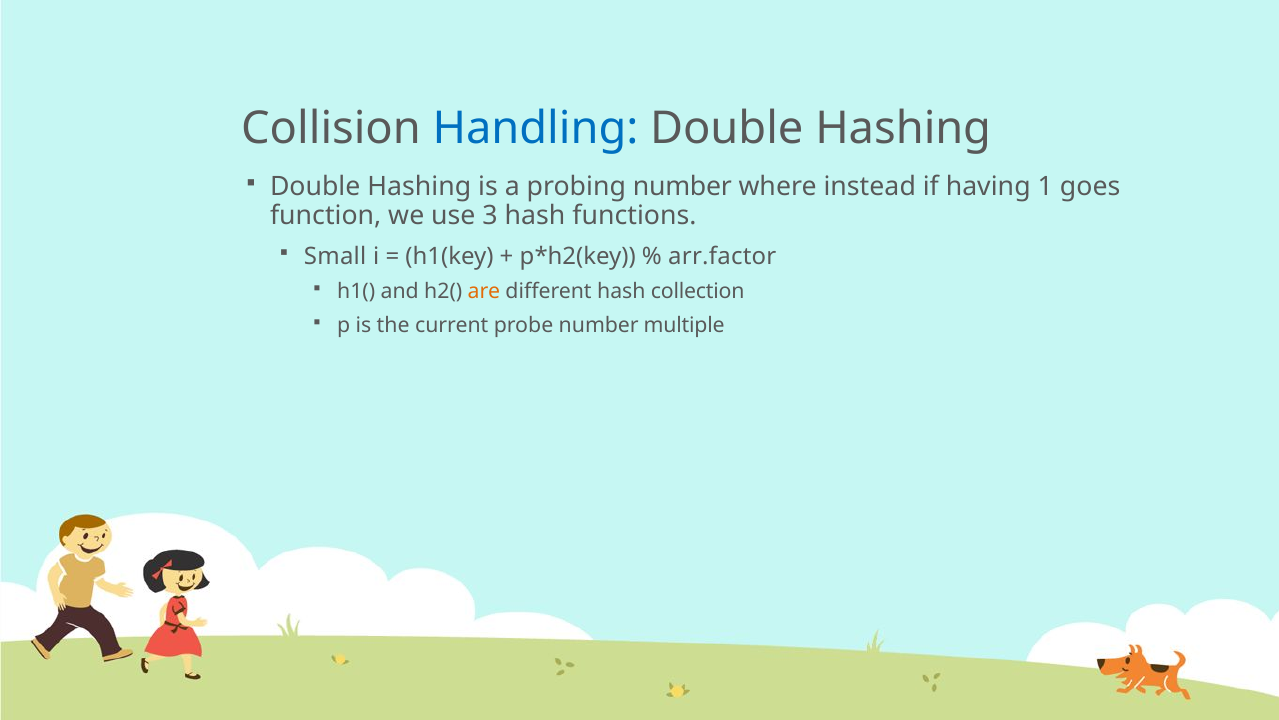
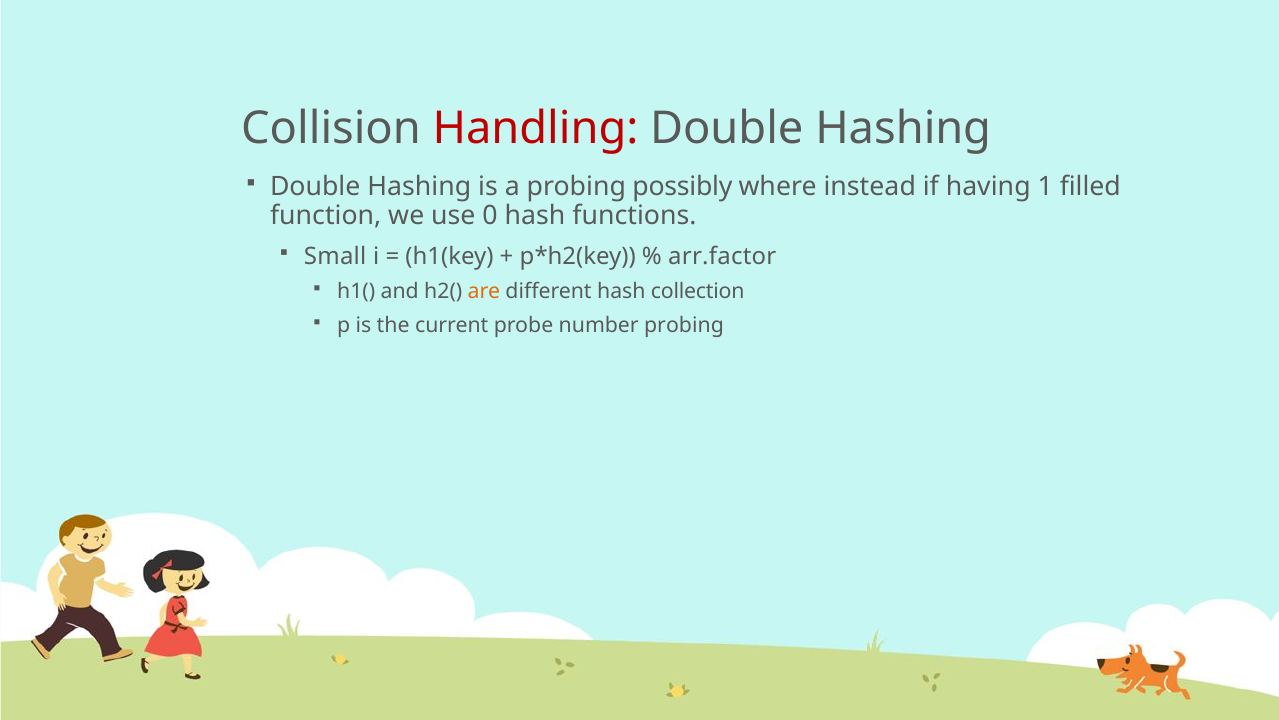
Handling colour: blue -> red (536, 128)
probing number: number -> possibly (682, 187)
goes: goes -> filled (1090, 187)
3: 3 -> 0 (490, 216)
number multiple: multiple -> probing (684, 325)
